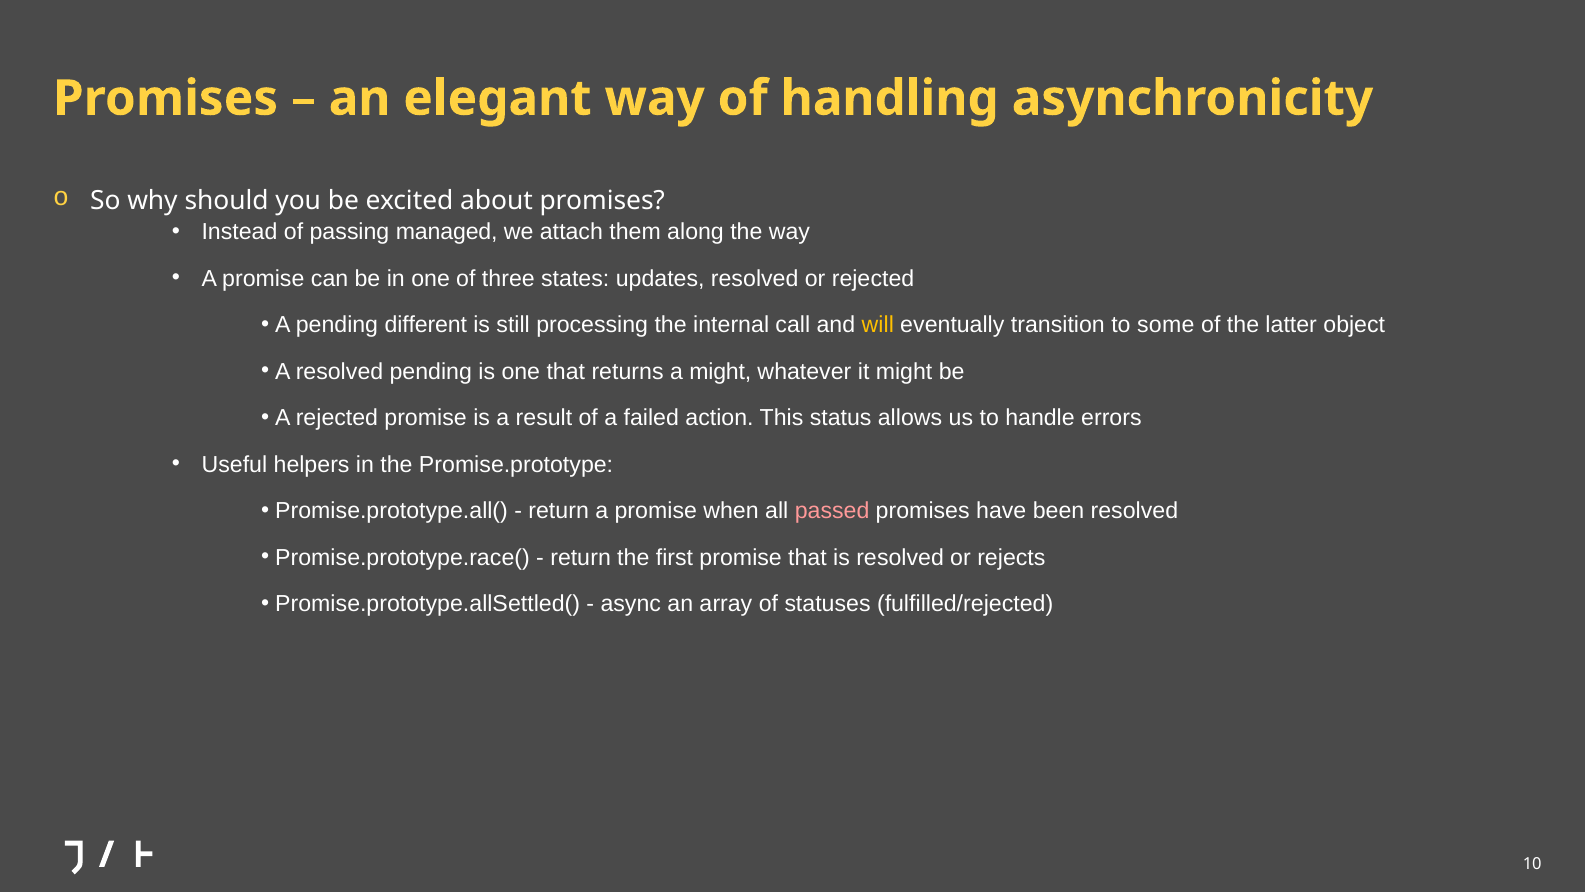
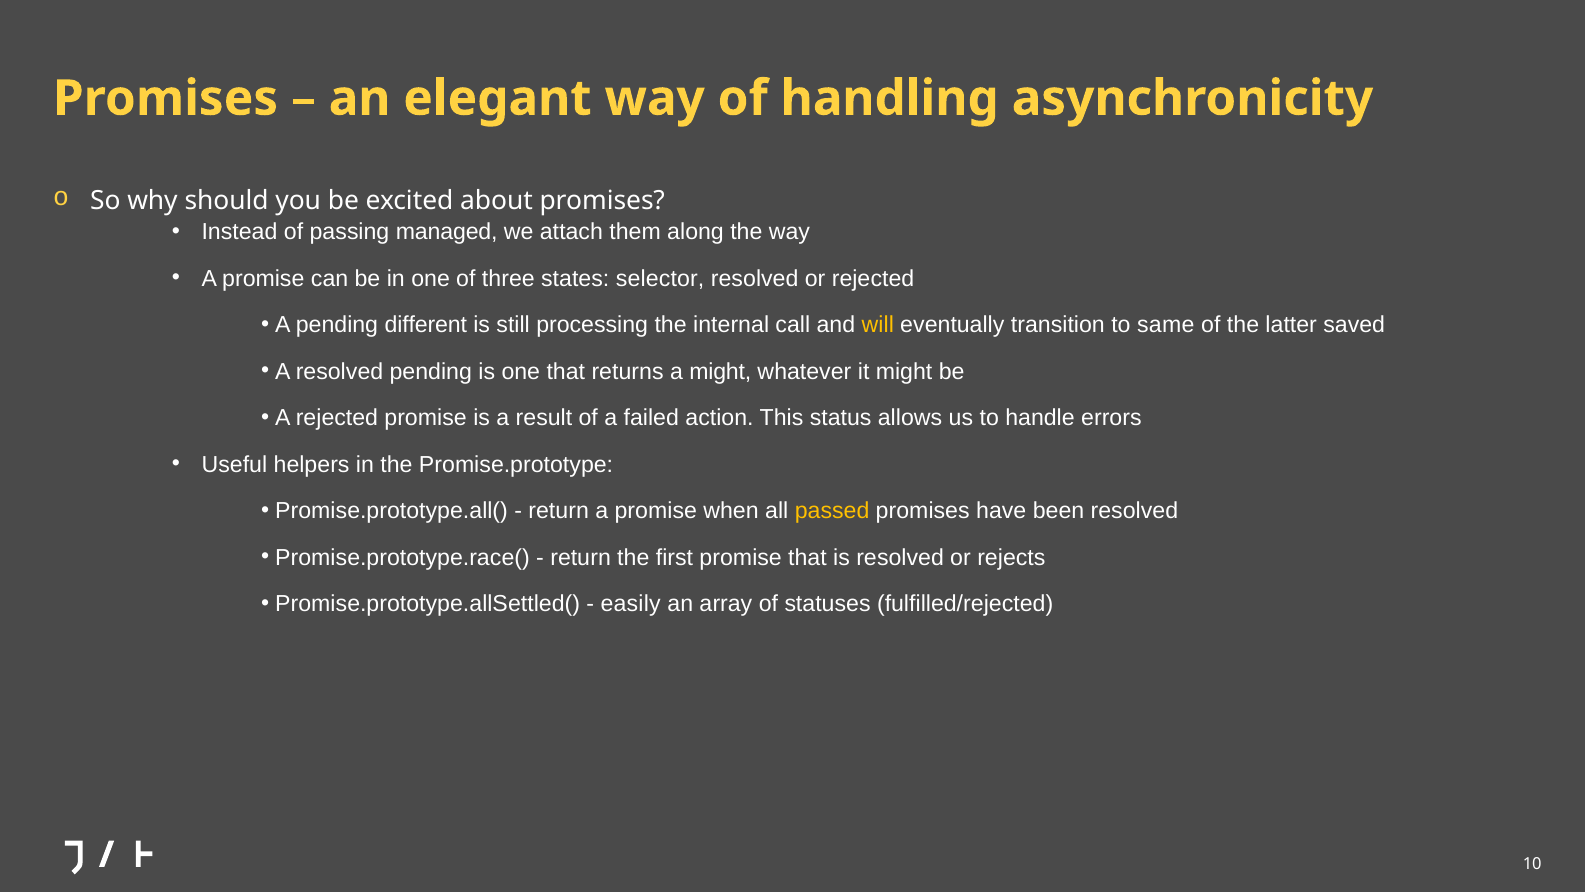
updates: updates -> selector (660, 278)
some: some -> same (1166, 325)
object: object -> saved (1354, 325)
passed colour: pink -> yellow (832, 511)
async: async -> easily (631, 604)
